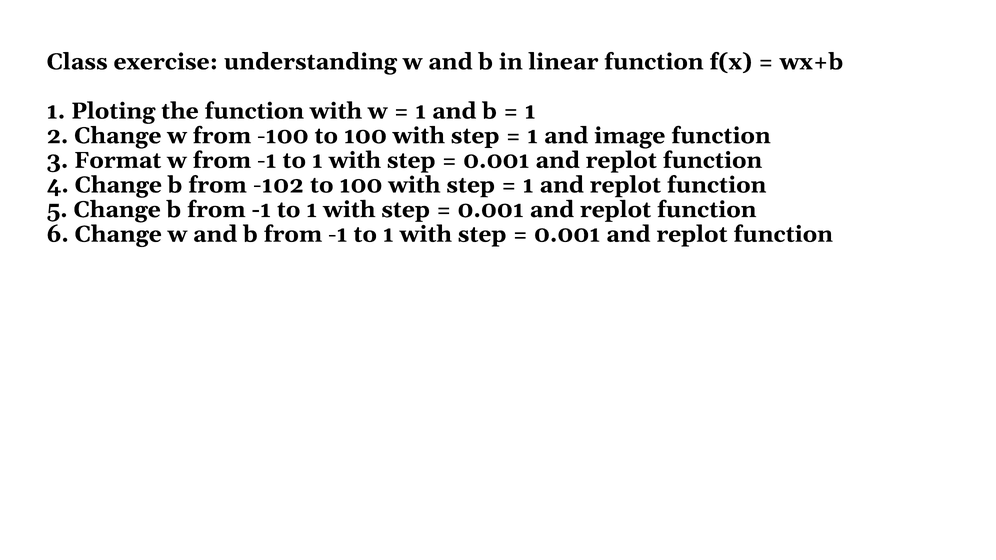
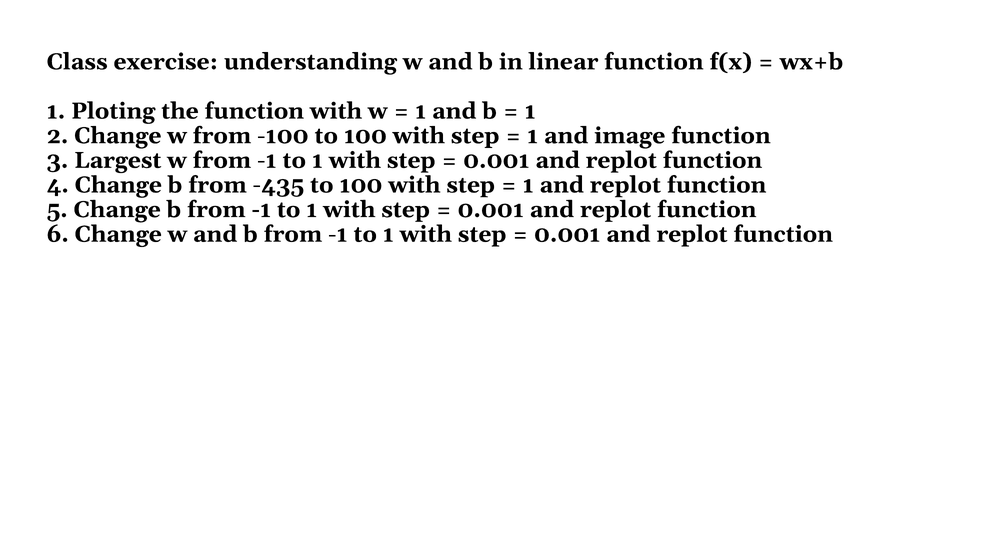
Format: Format -> Largest (118, 160)
-102: -102 -> -435 (278, 185)
